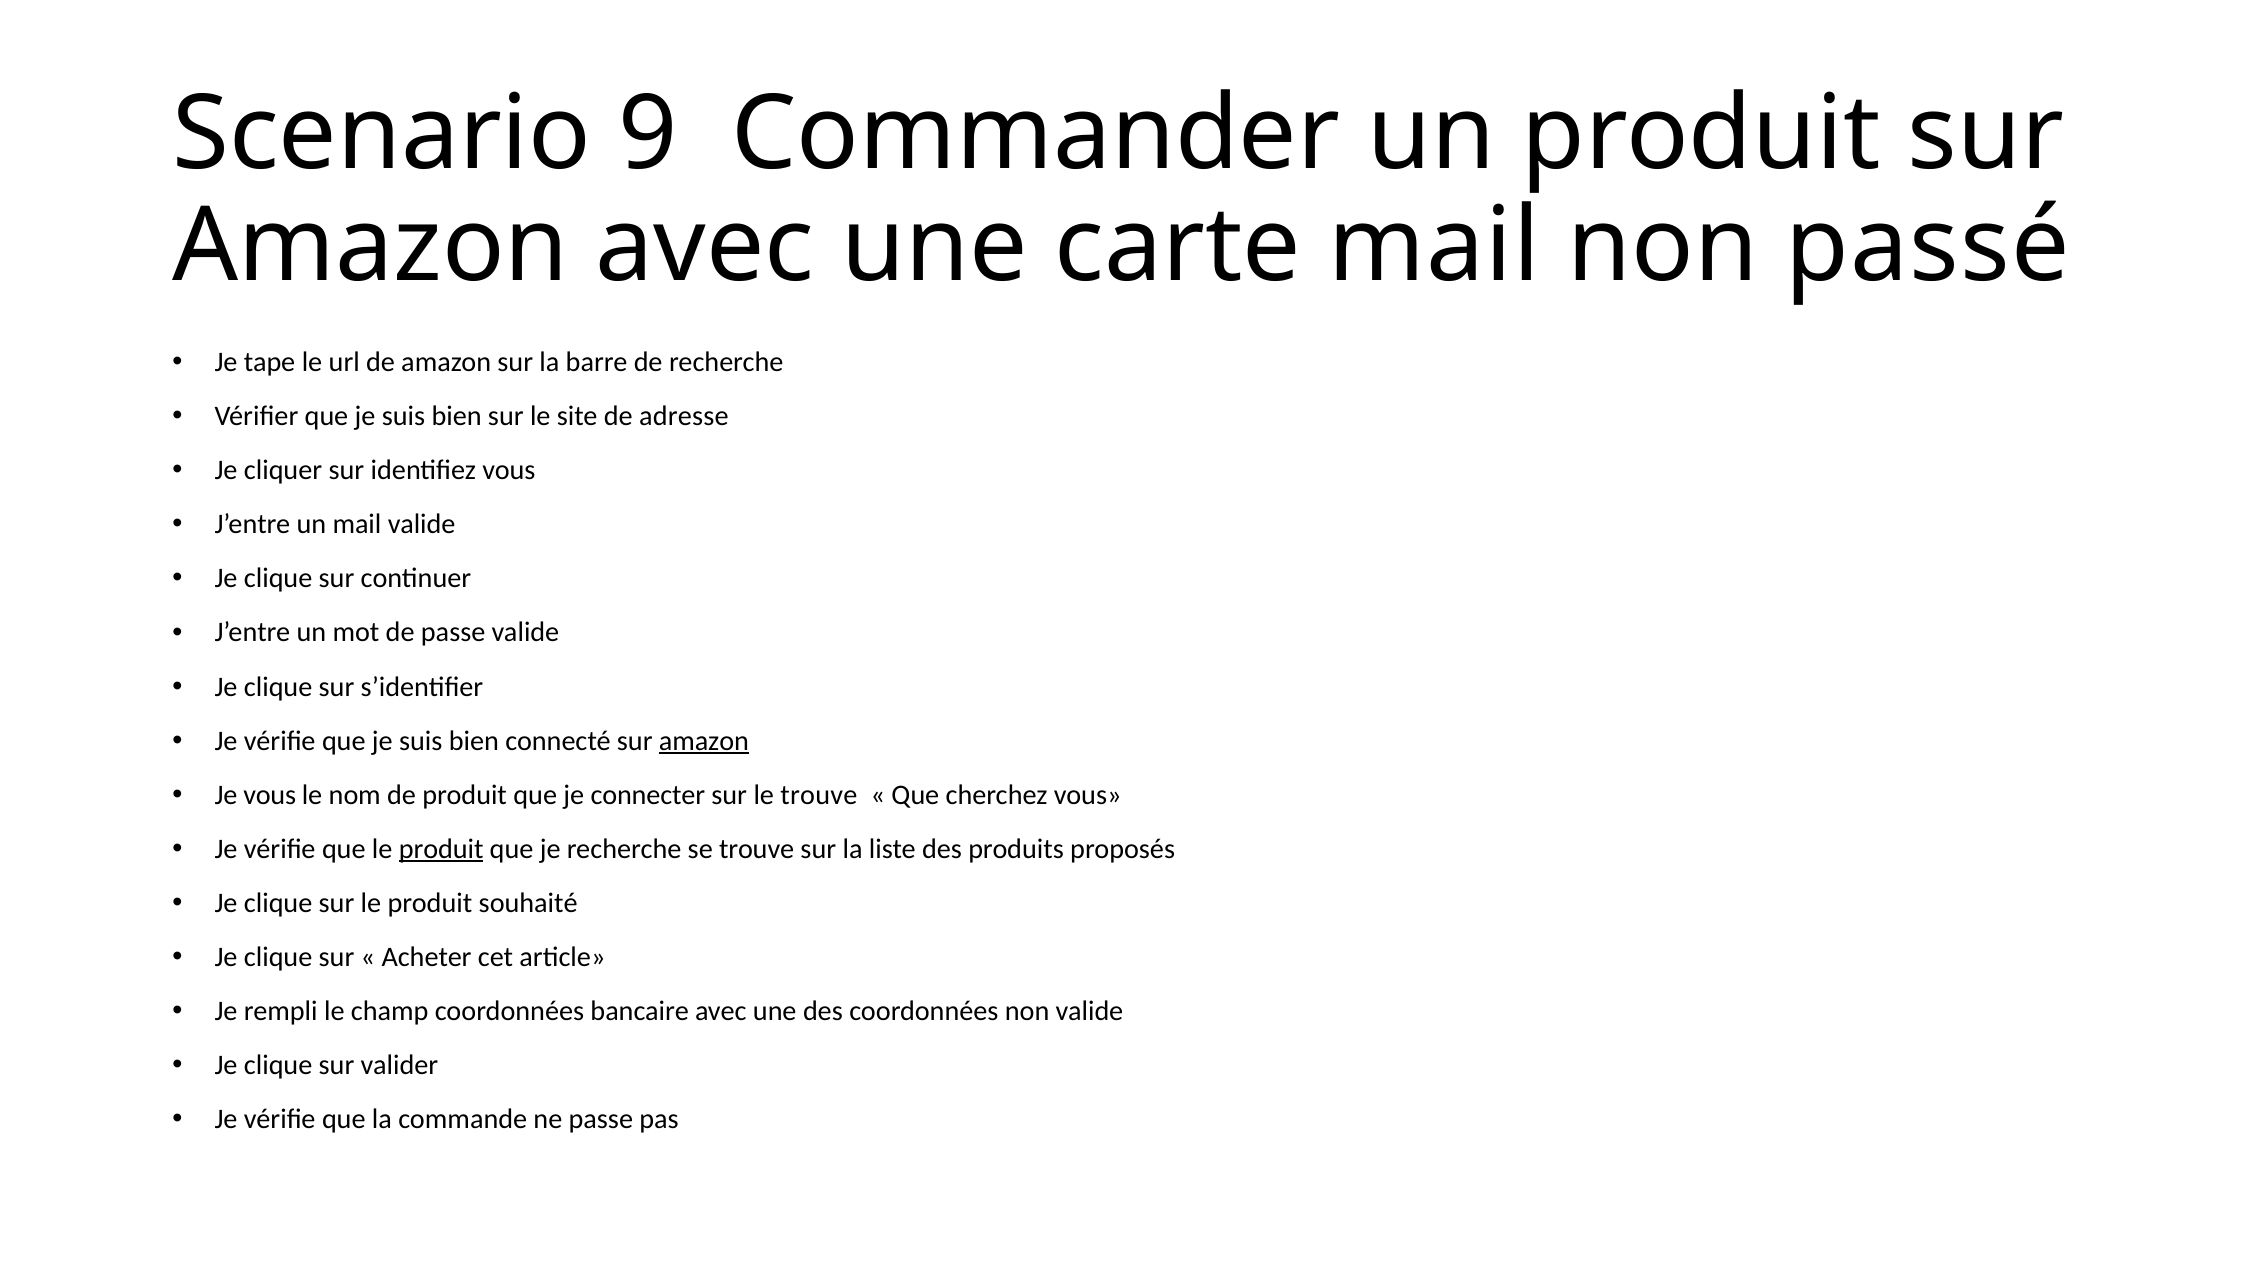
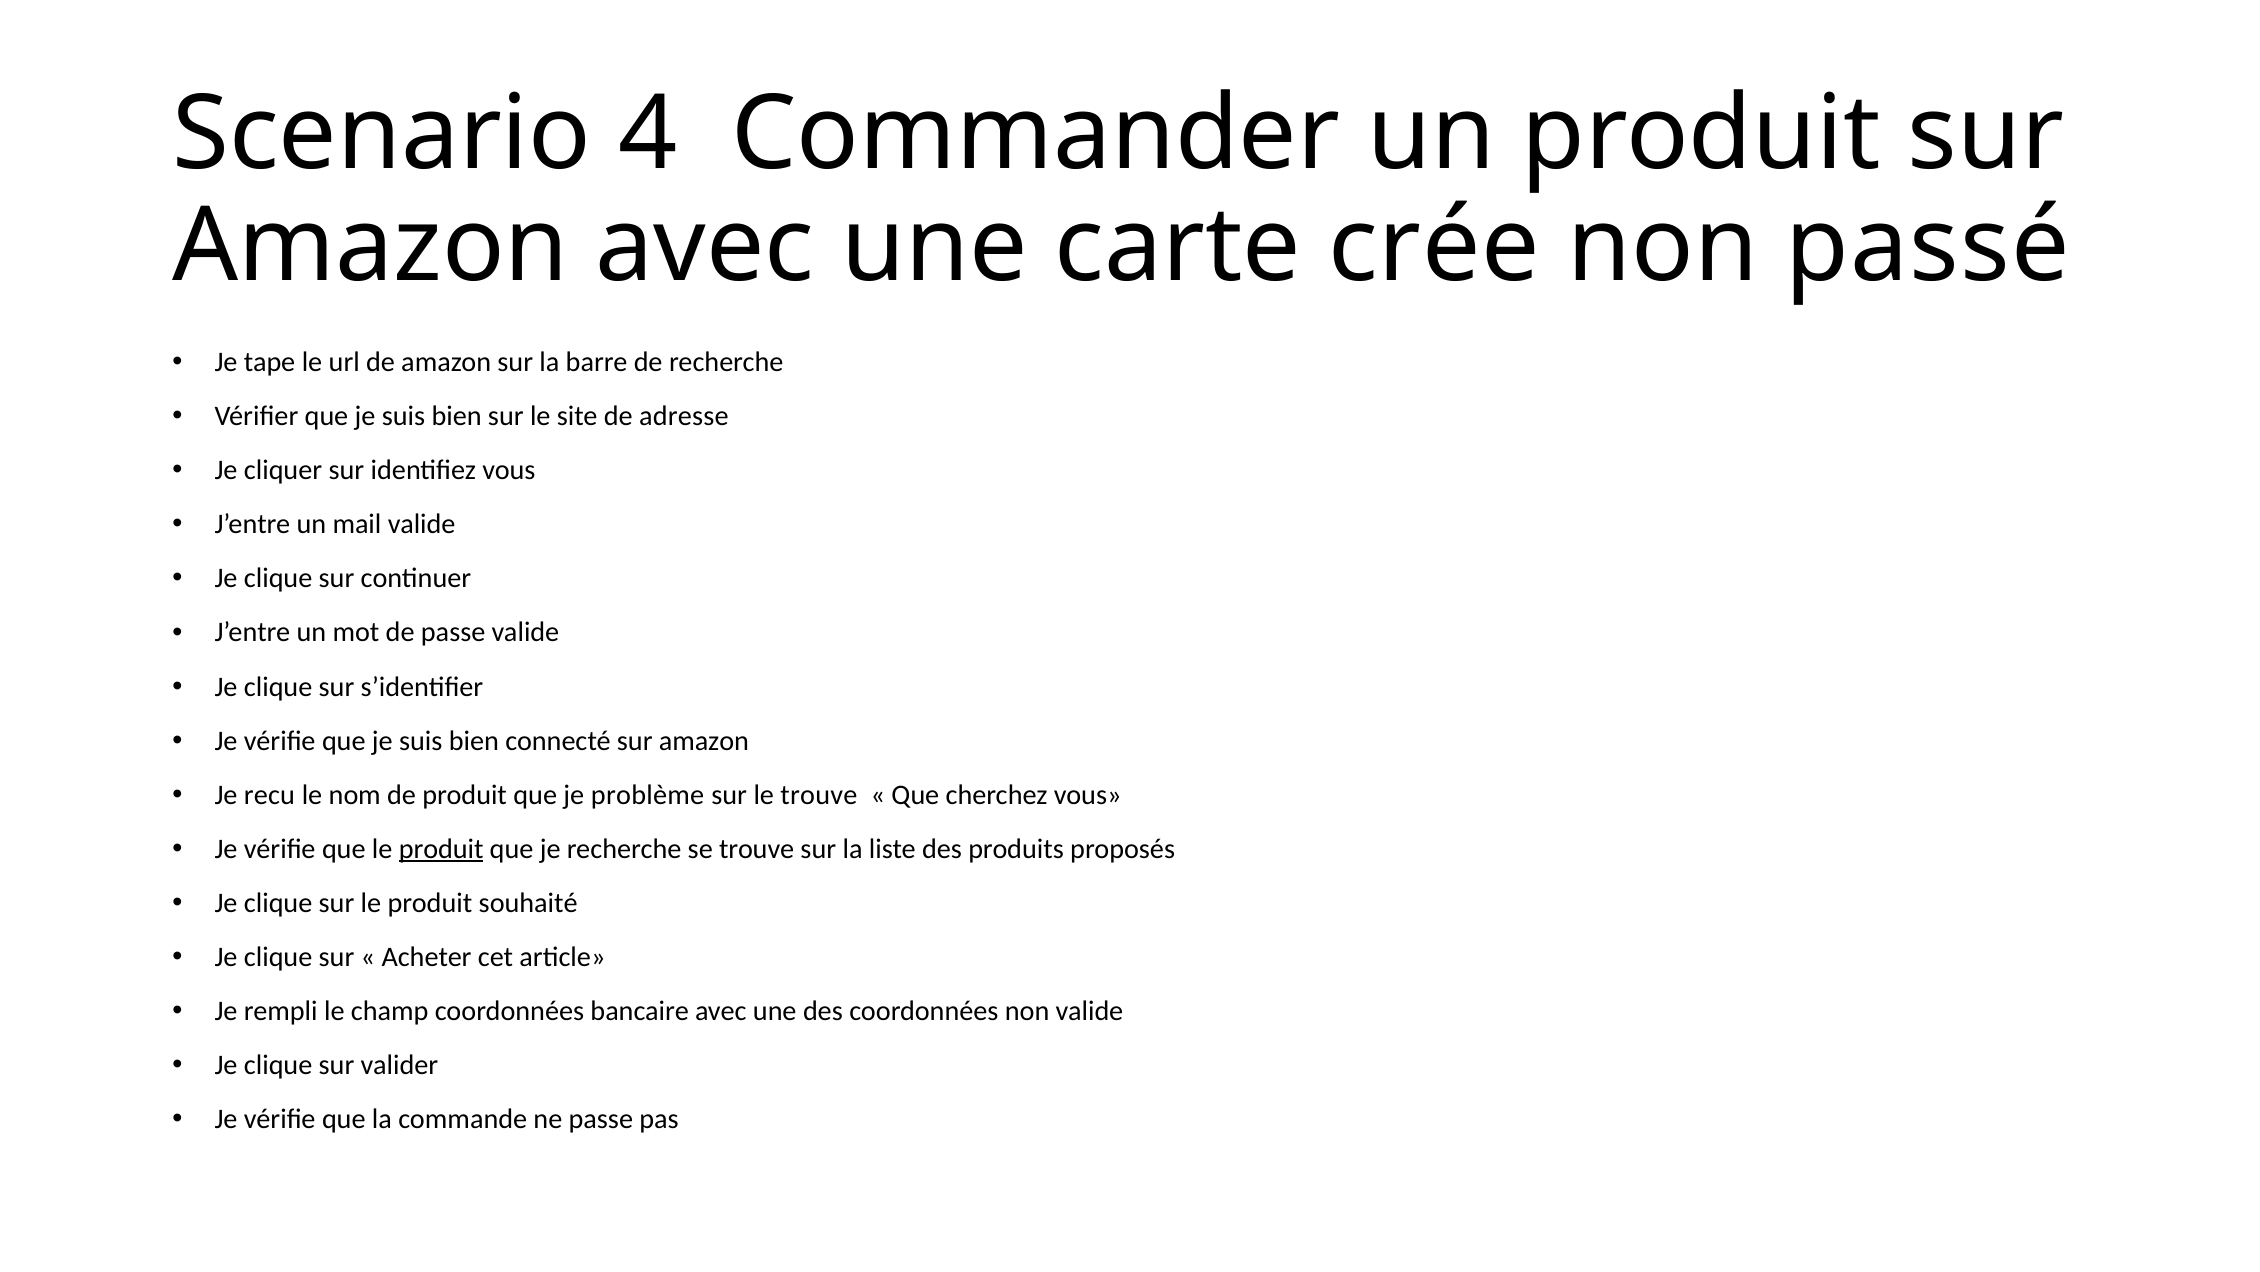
9: 9 -> 4 (648, 134)
carte mail: mail -> crée (1434, 246)
amazon underline: present -> none (704, 740)
Je vous: vous -> recu (270, 794)
connecter: connecter -> problème (648, 794)
